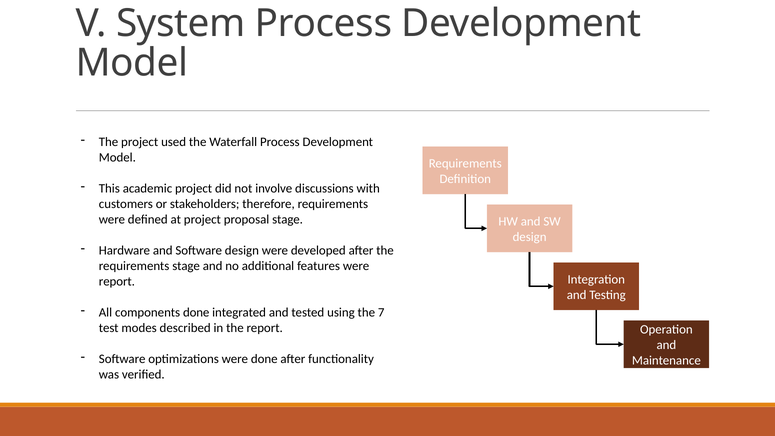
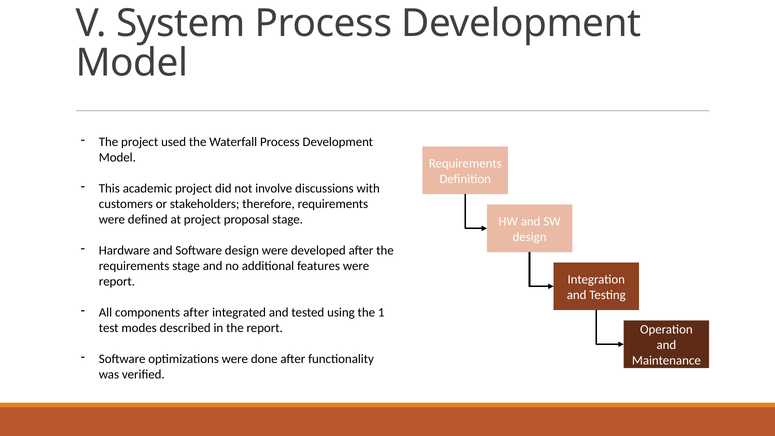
components done: done -> after (196, 312)
7: 7 -> 1 (381, 312)
